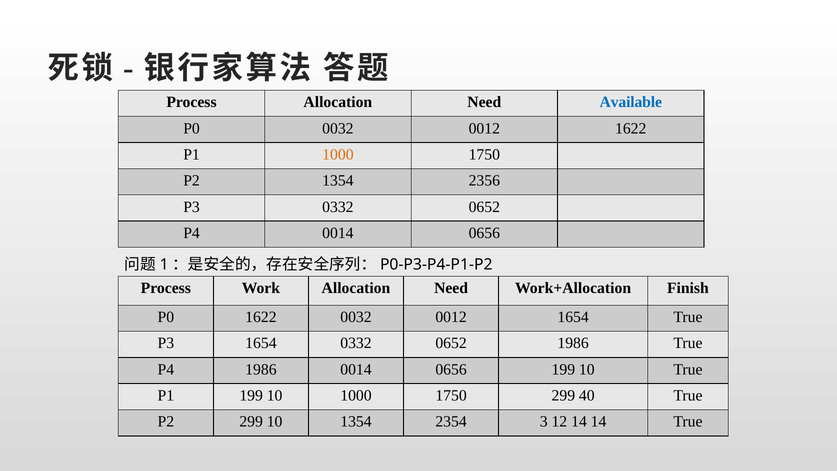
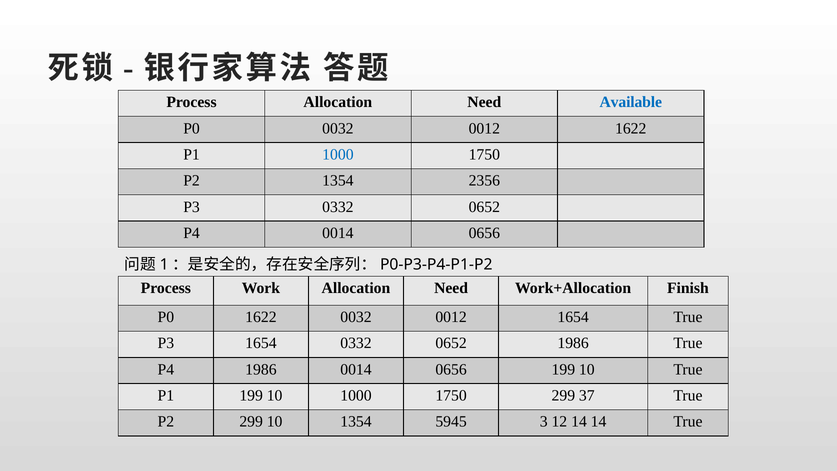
1000 colour: orange -> blue (338, 154)
40: 40 -> 37 (587, 395)
2354: 2354 -> 5945 (451, 422)
